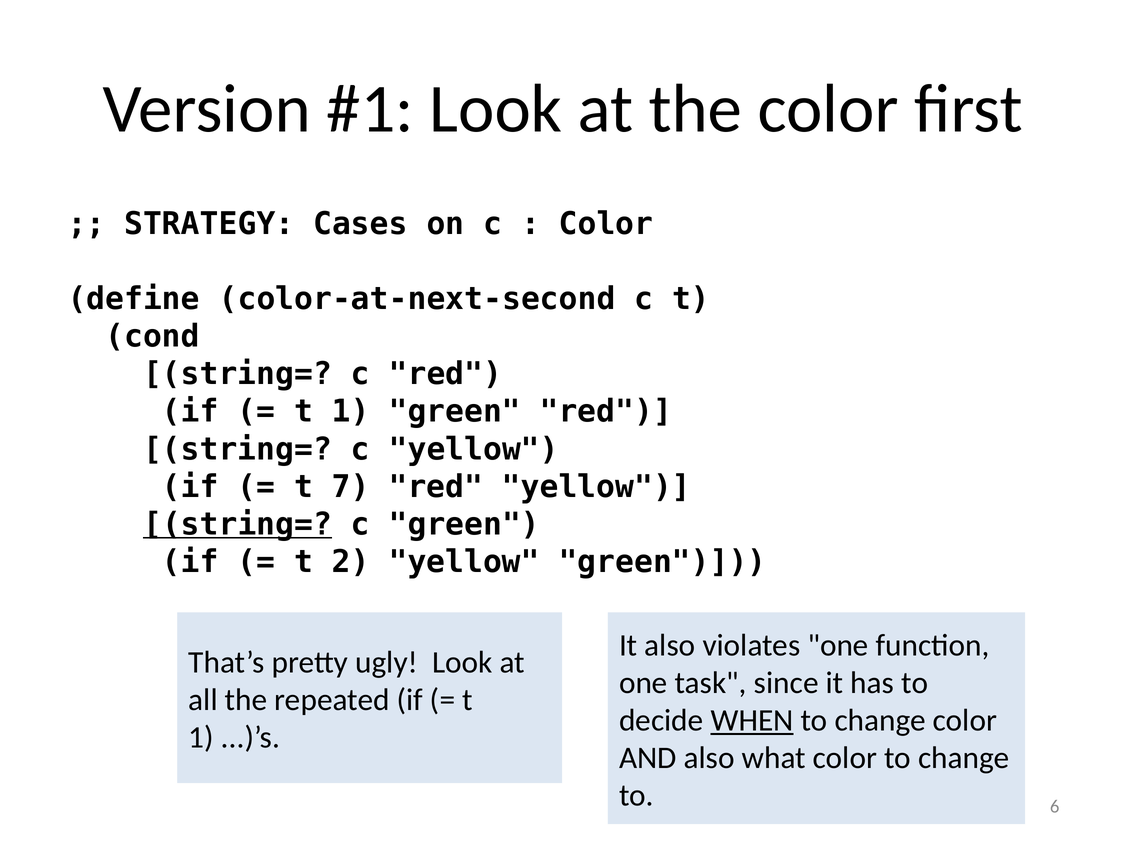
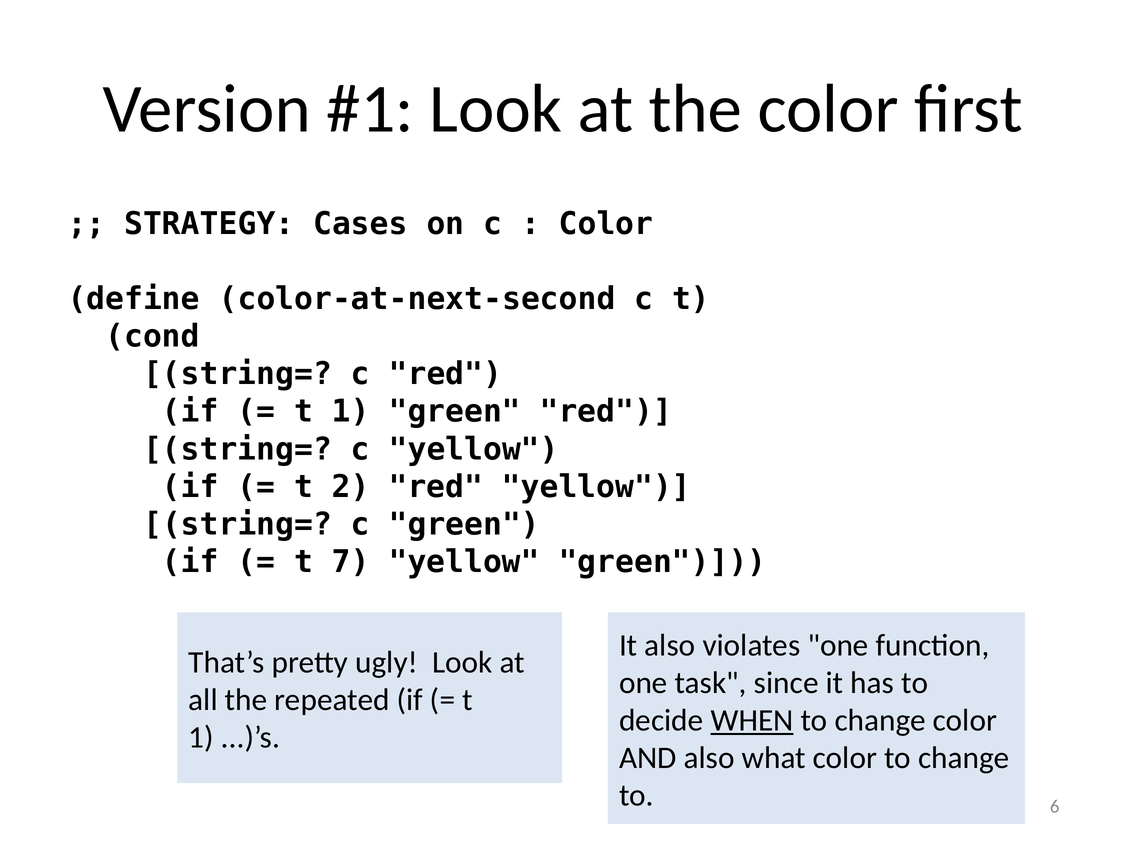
7: 7 -> 2 (351, 487)
string= underline: present -> none (238, 524)
2: 2 -> 7 (351, 562)
